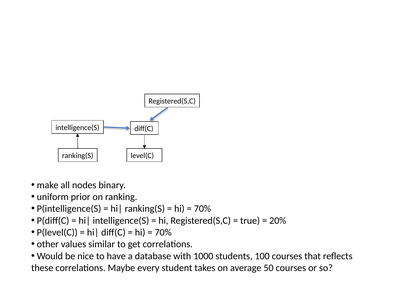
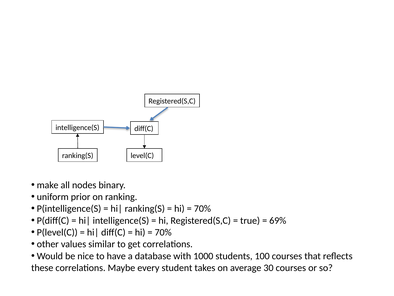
20%: 20% -> 69% (278, 220)
50: 50 -> 30 (269, 267)
